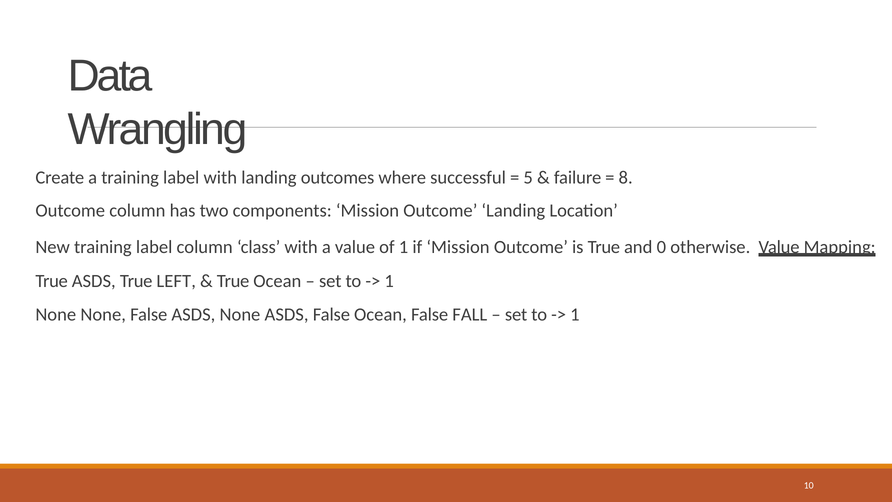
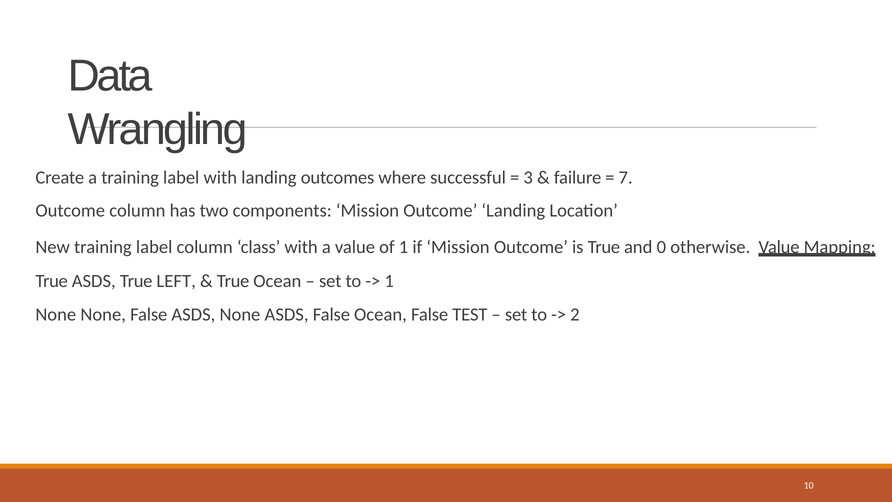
5: 5 -> 3 (528, 177)
8: 8 -> 7 (626, 177)
FALL: FALL -> TEST (470, 314)
1: 1 -> 2 (575, 314)
